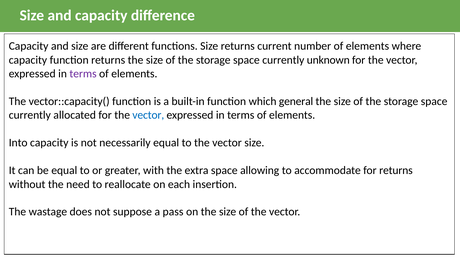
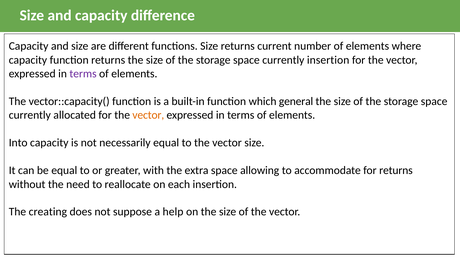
currently unknown: unknown -> insertion (328, 60)
vector colour: blue -> orange (148, 115)
wastage: wastage -> creating (48, 212)
pass: pass -> help (173, 212)
